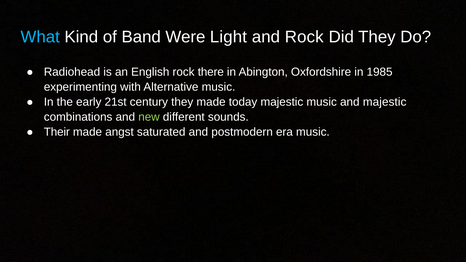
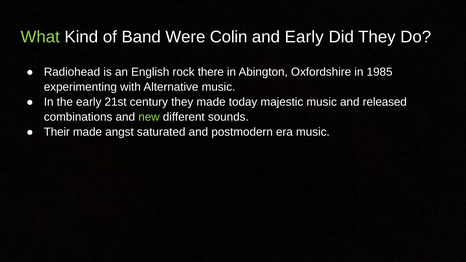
What colour: light blue -> light green (40, 37)
Light: Light -> Colin (229, 37)
and Rock: Rock -> Early (304, 37)
and majestic: majestic -> released (385, 102)
